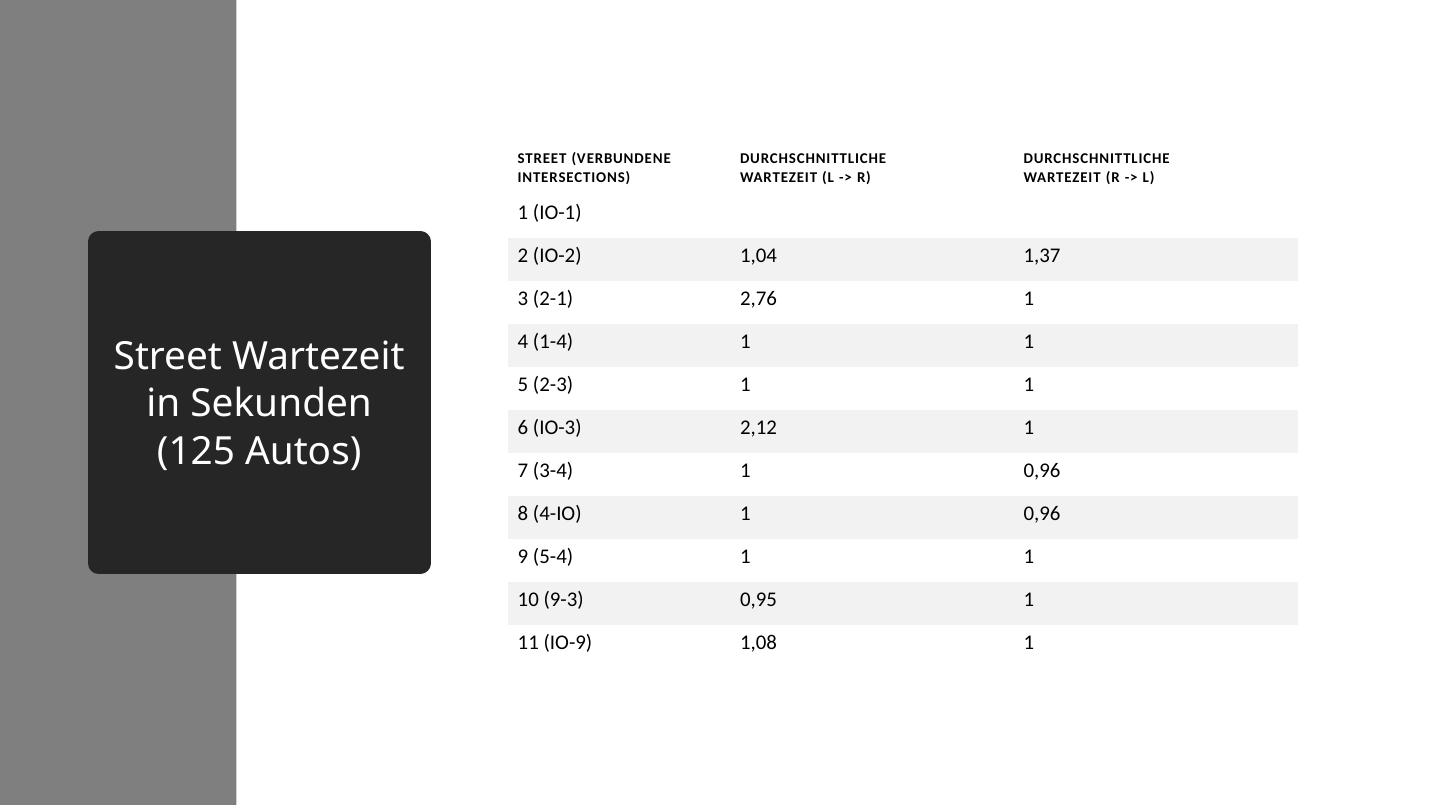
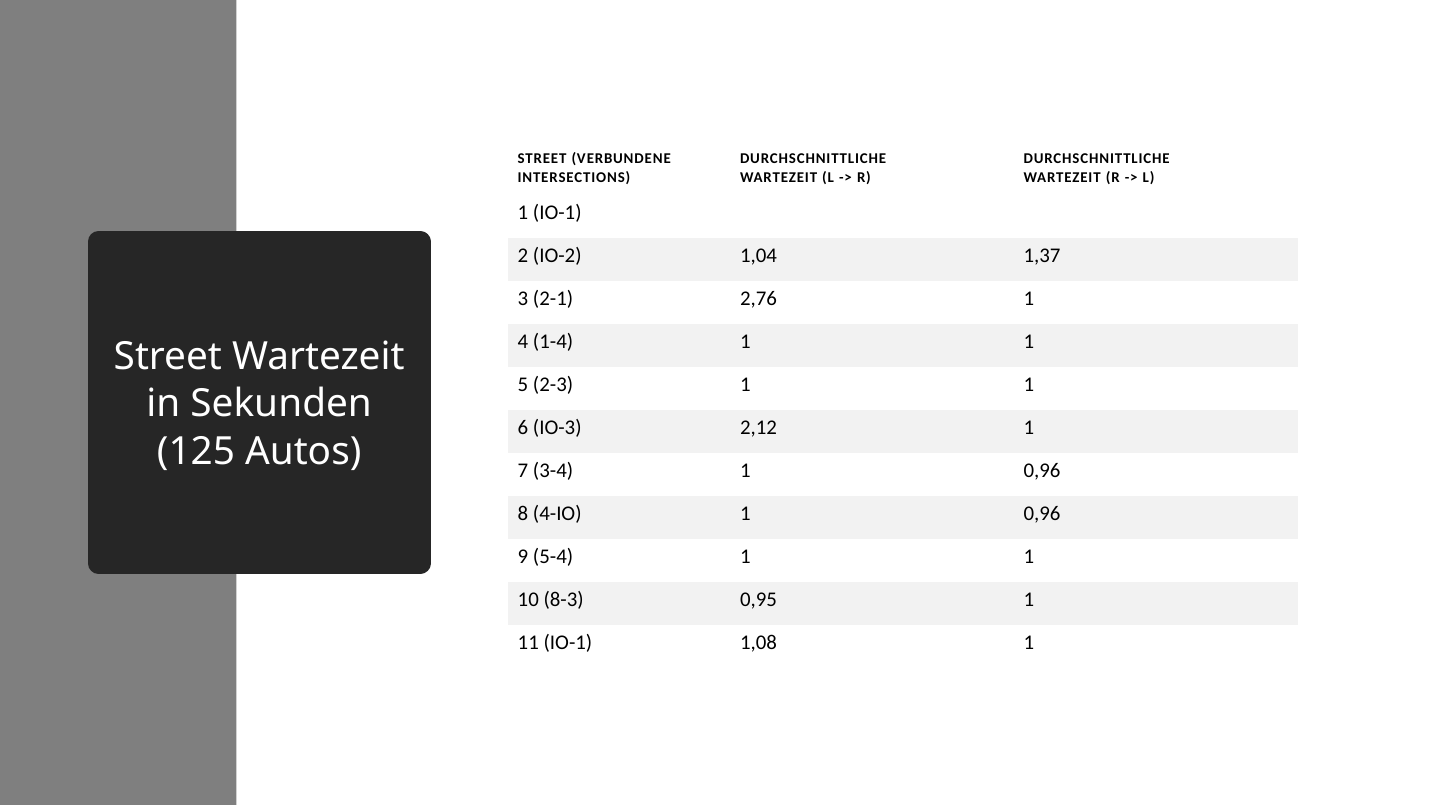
9-3: 9-3 -> 8-3 (564, 599)
11 IO-9: IO-9 -> IO-1 (568, 642)
